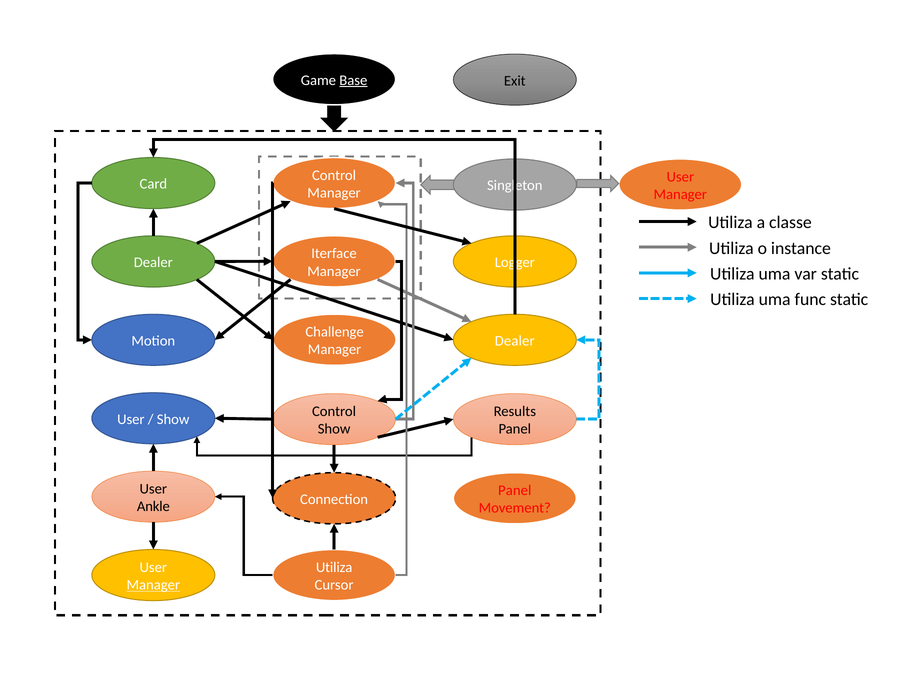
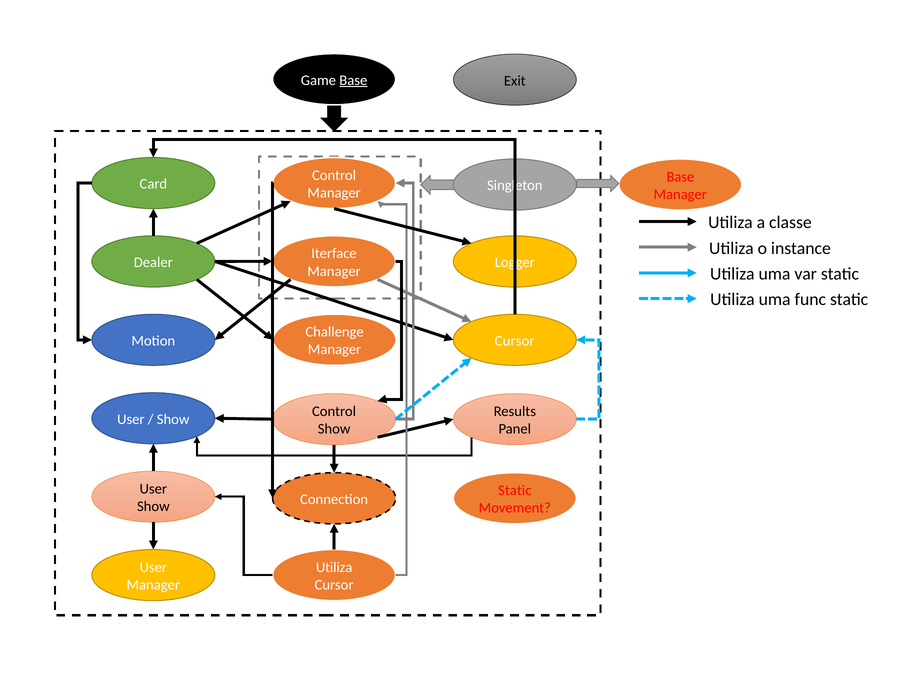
User: User -> Base (680, 177)
Dealer: Dealer -> Cursor (515, 341)
Panel: Panel -> Static (515, 490)
Ankle: Ankle -> Show (153, 506)
Manager underline: present -> none (153, 585)
